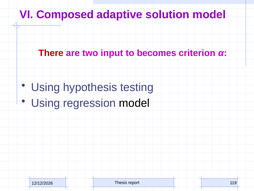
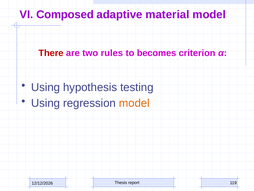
solution: solution -> material (167, 15)
input: input -> rules (112, 53)
model colour: black -> orange (134, 103)
